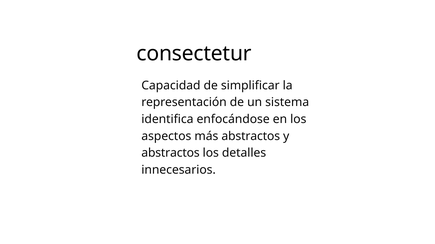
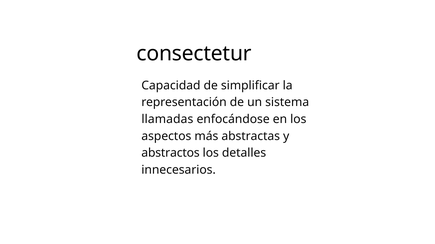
identifica: identifica -> llamadas (167, 120)
más abstractos: abstractos -> abstractas (251, 136)
